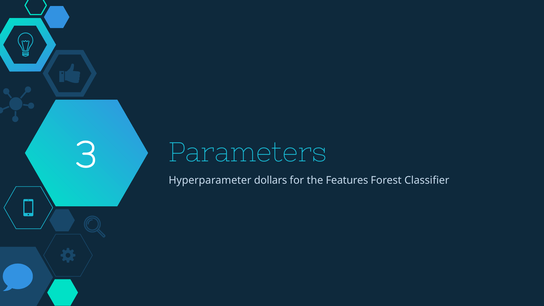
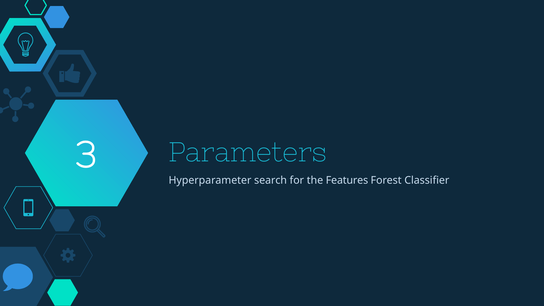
dollars: dollars -> search (271, 180)
